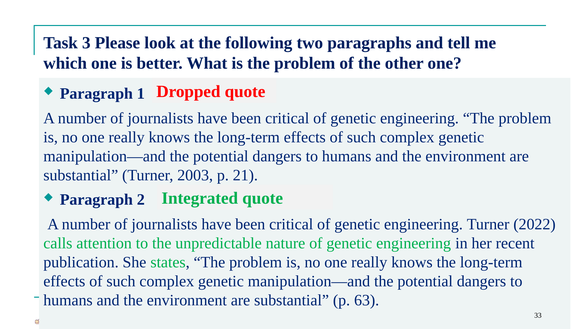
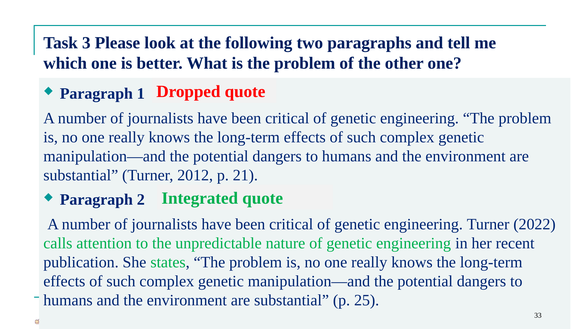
2003: 2003 -> 2012 (195, 175)
63: 63 -> 25 (367, 300)
